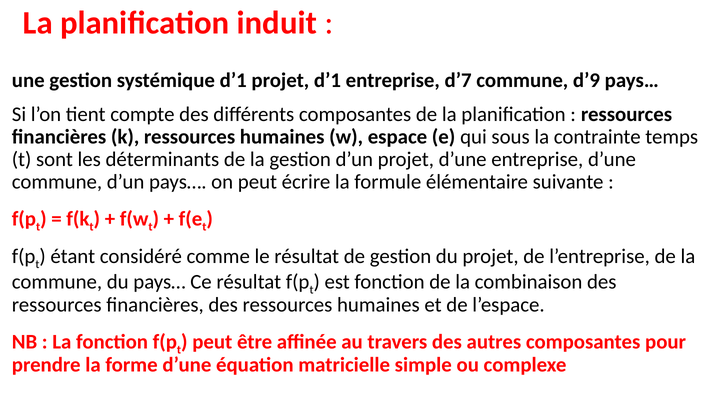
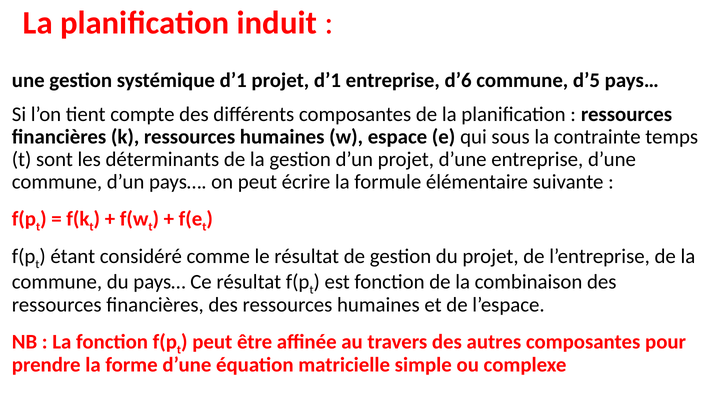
d’7: d’7 -> d’6 (458, 80)
d’9: d’9 -> d’5 (586, 80)
